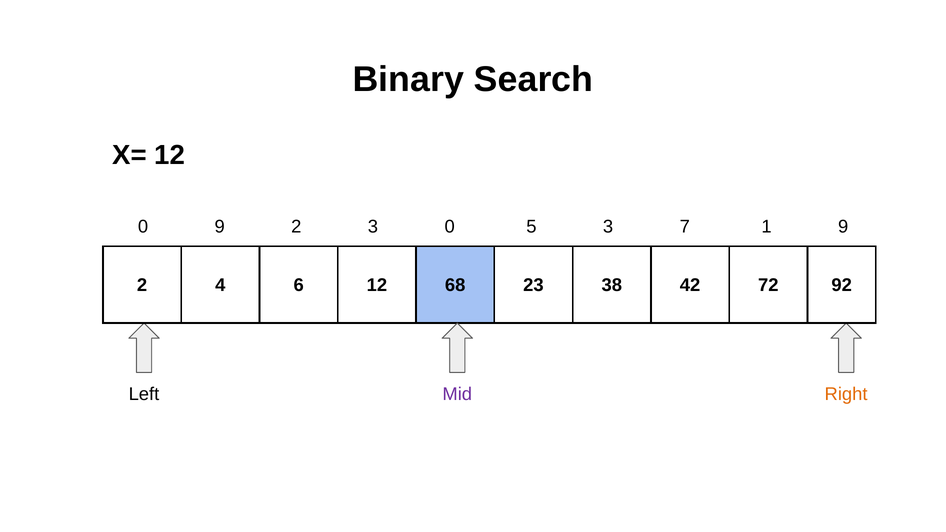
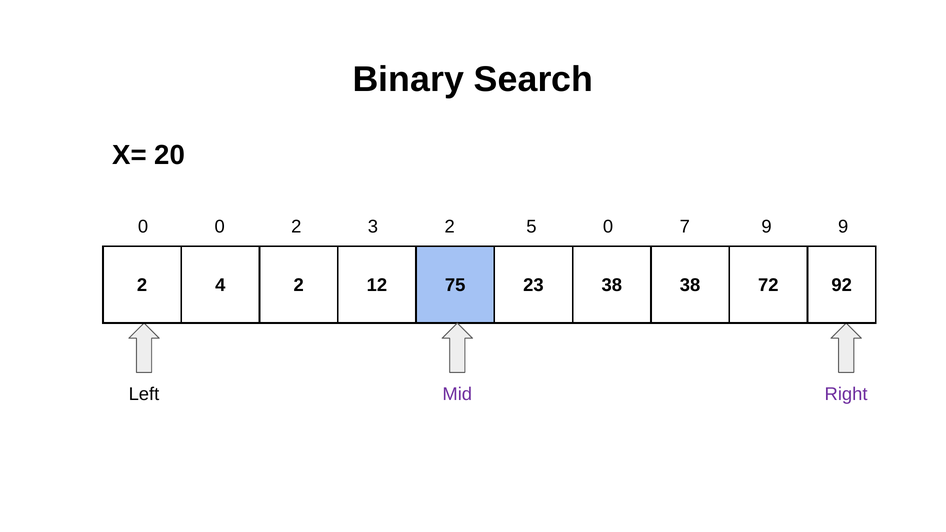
X= 12: 12 -> 20 (170, 155)
0 9: 9 -> 0 (220, 227)
3 0: 0 -> 2 (450, 227)
5 3: 3 -> 0 (608, 227)
7 1: 1 -> 9 (767, 227)
4 6: 6 -> 2 (299, 285)
68: 68 -> 75 (455, 285)
38 42: 42 -> 38 (690, 285)
Right colour: orange -> purple (846, 394)
